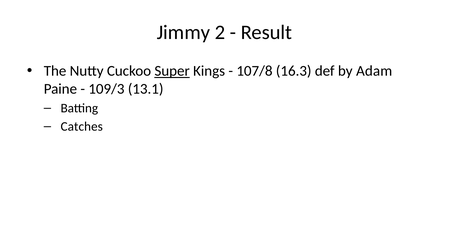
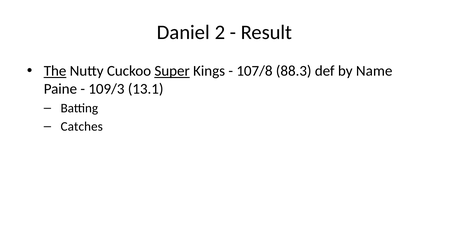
Jimmy: Jimmy -> Daniel (183, 33)
The underline: none -> present (55, 71)
16.3: 16.3 -> 88.3 (294, 71)
Adam: Adam -> Name (374, 71)
